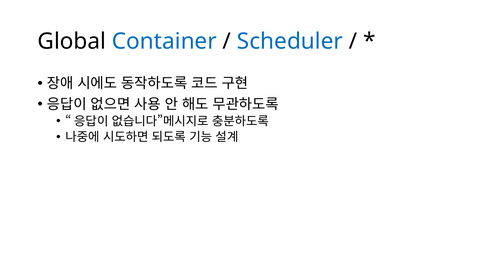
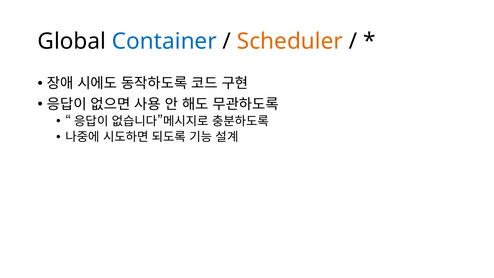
Scheduler colour: blue -> orange (290, 41)
